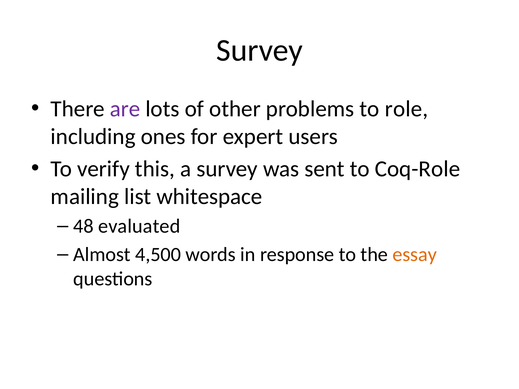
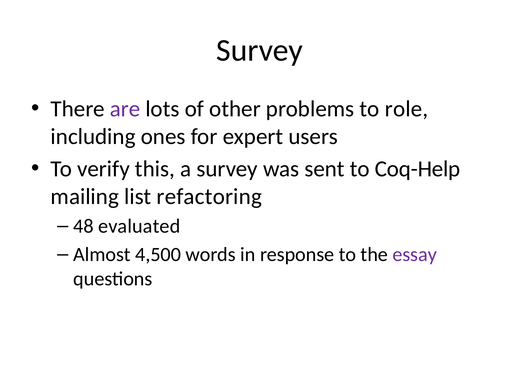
Coq-Role: Coq-Role -> Coq-Help (418, 169)
whitespace: whitespace -> refactoring (209, 197)
essay colour: orange -> purple (415, 255)
